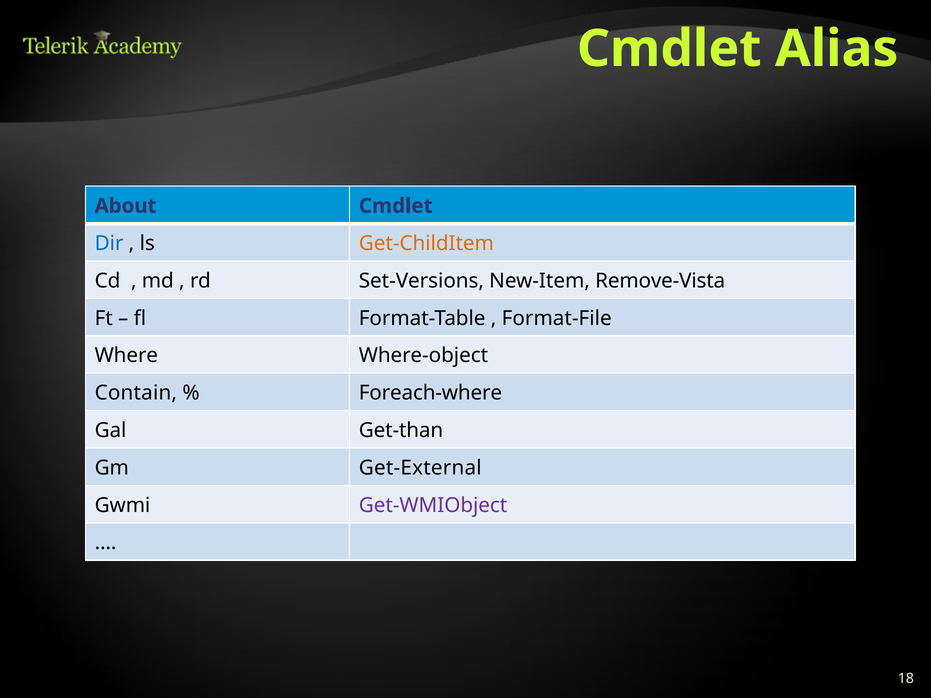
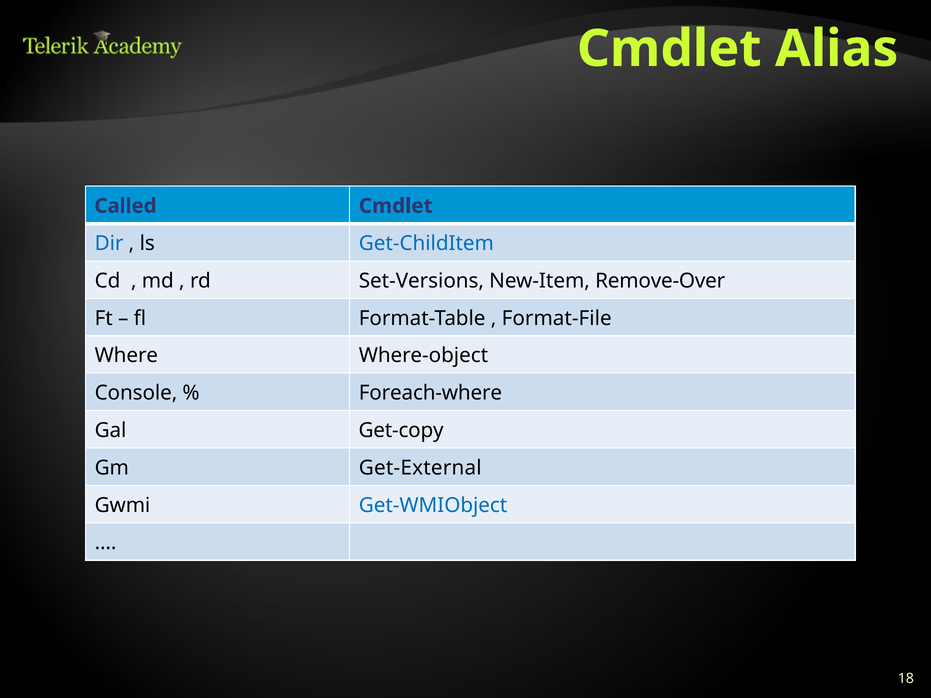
About: About -> Called (125, 206)
Get-ChildItem colour: orange -> blue (426, 243)
Remove-Vista: Remove-Vista -> Remove-Over (660, 281)
Contain: Contain -> Console (136, 393)
Get-than: Get-than -> Get-copy (401, 431)
Get-WMIObject colour: purple -> blue (433, 505)
